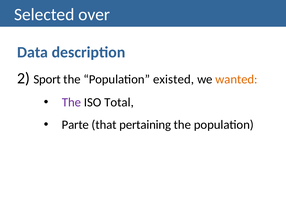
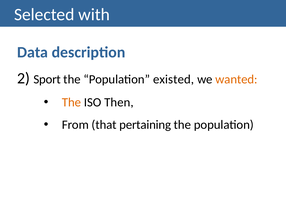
over: over -> with (94, 15)
The colour: purple -> orange (71, 103)
Total: Total -> Then (119, 103)
Parte: Parte -> From (75, 125)
